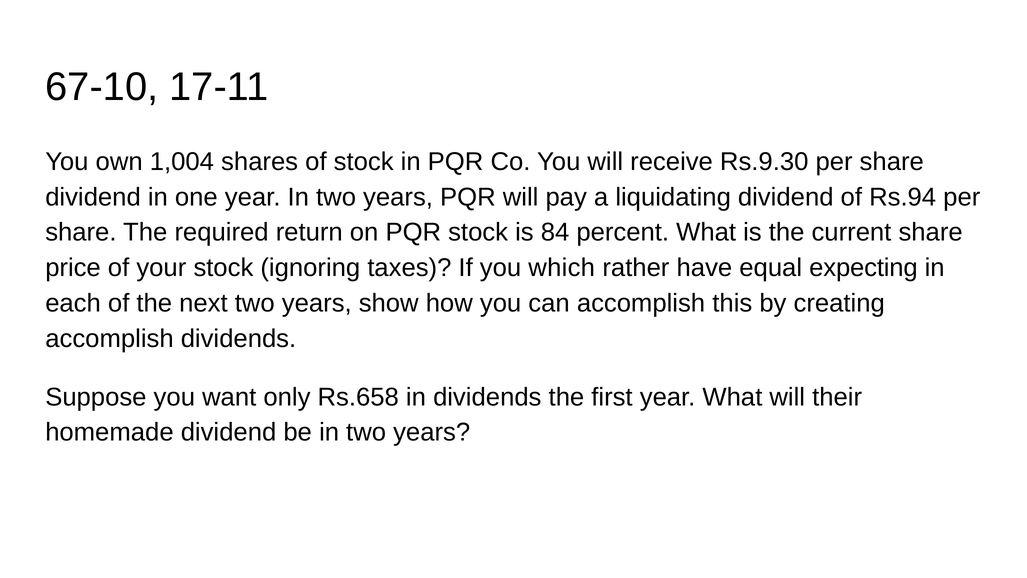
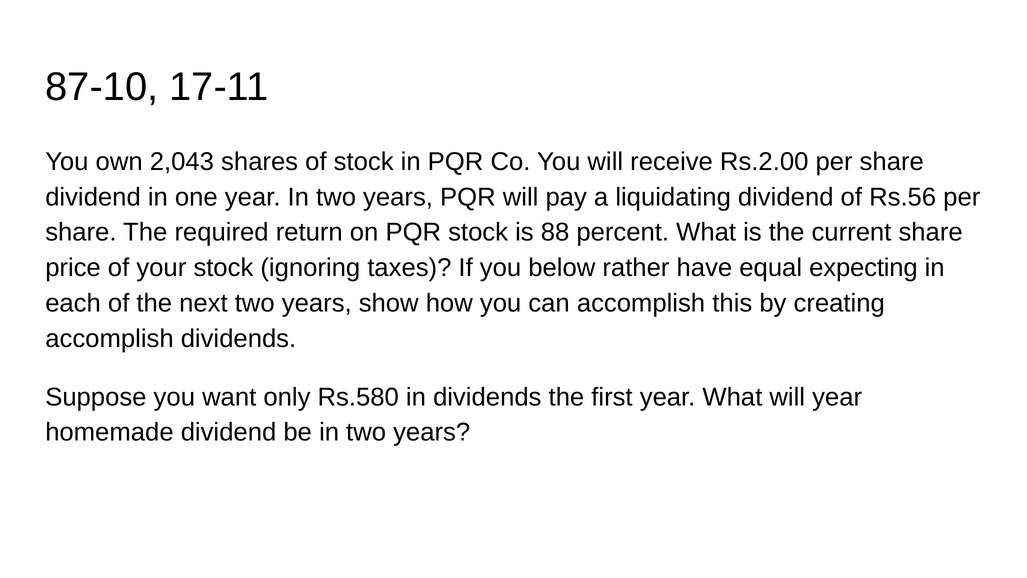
67-10: 67-10 -> 87-10 (102, 87)
1,004: 1,004 -> 2,043 (182, 162)
Rs.9.30: Rs.9.30 -> Rs.2.00 (764, 162)
Rs.94: Rs.94 -> Rs.56 (903, 197)
84: 84 -> 88 (555, 232)
which: which -> below (562, 268)
Rs.658: Rs.658 -> Rs.580 (358, 397)
will their: their -> year (837, 397)
